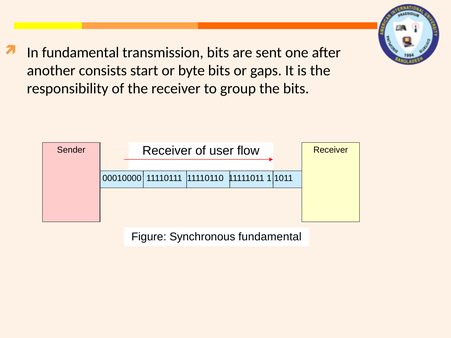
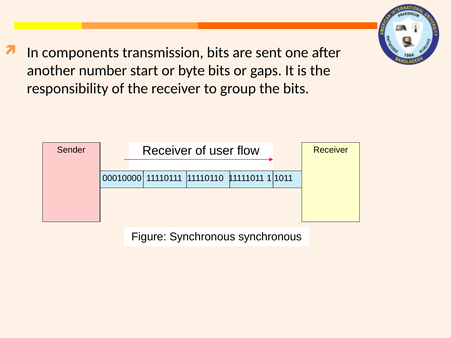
In fundamental: fundamental -> components (80, 53)
consists: consists -> number (103, 71)
Synchronous fundamental: fundamental -> synchronous (270, 237)
